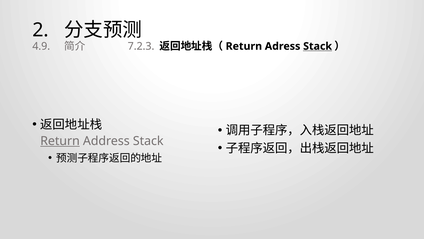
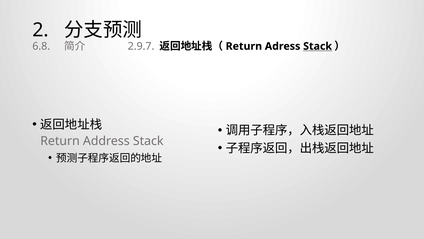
4.9: 4.9 -> 6.8 (41, 46)
7.2.3: 7.2.3 -> 2.9.7 (141, 46)
Return underline: present -> none (60, 141)
